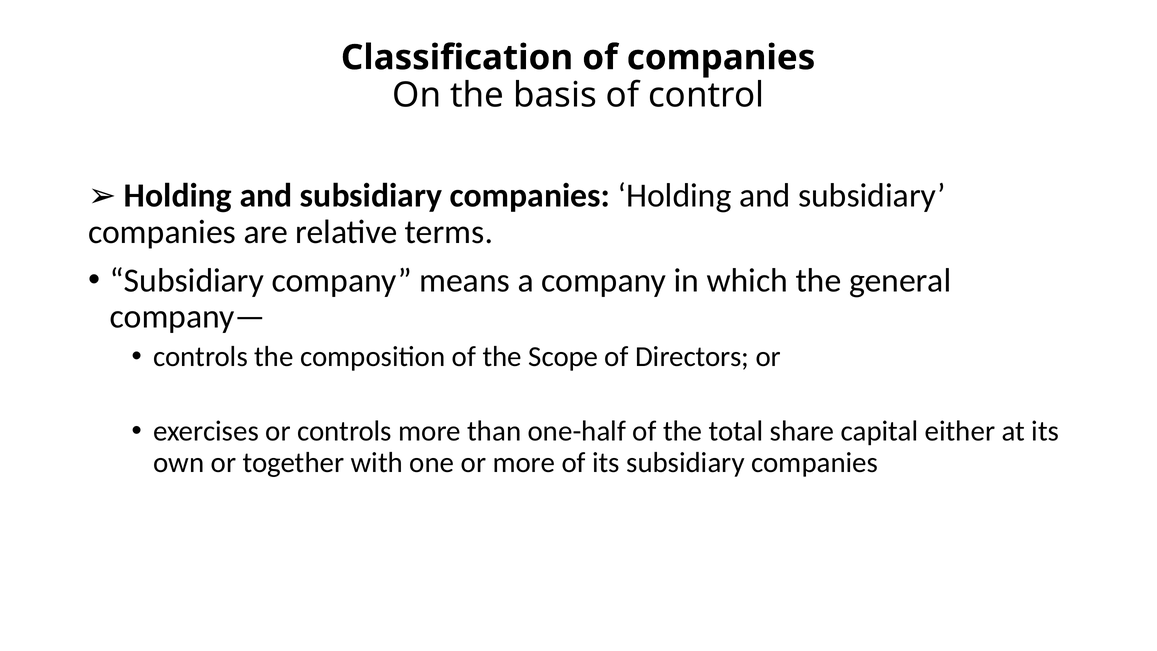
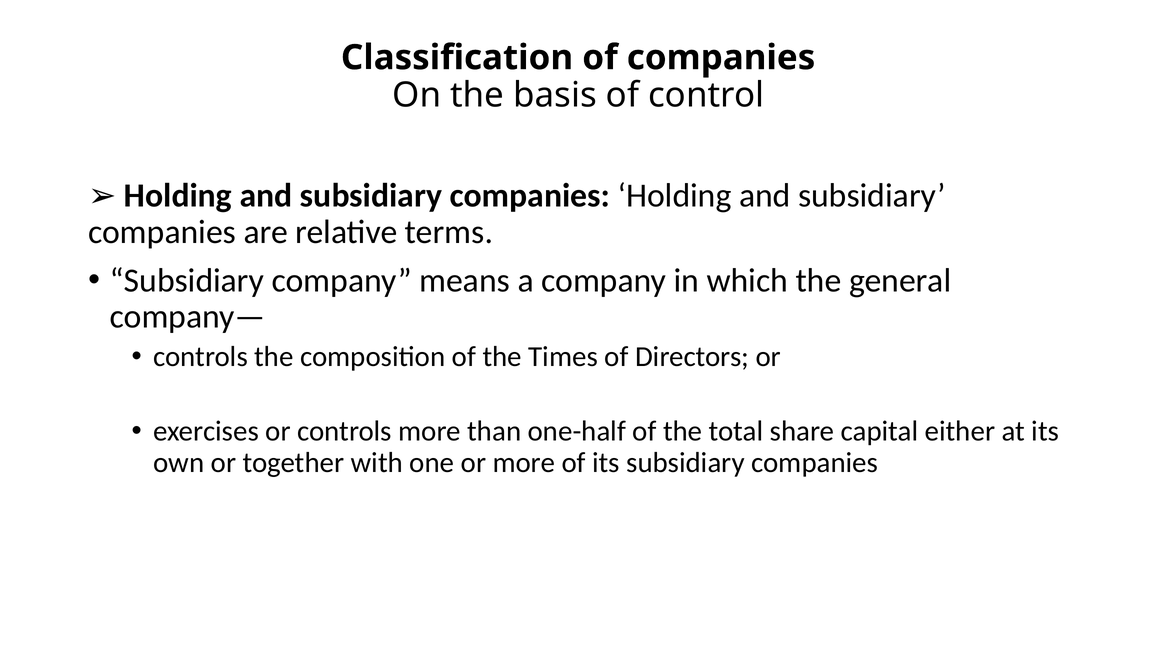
Scope: Scope -> Times (563, 357)
